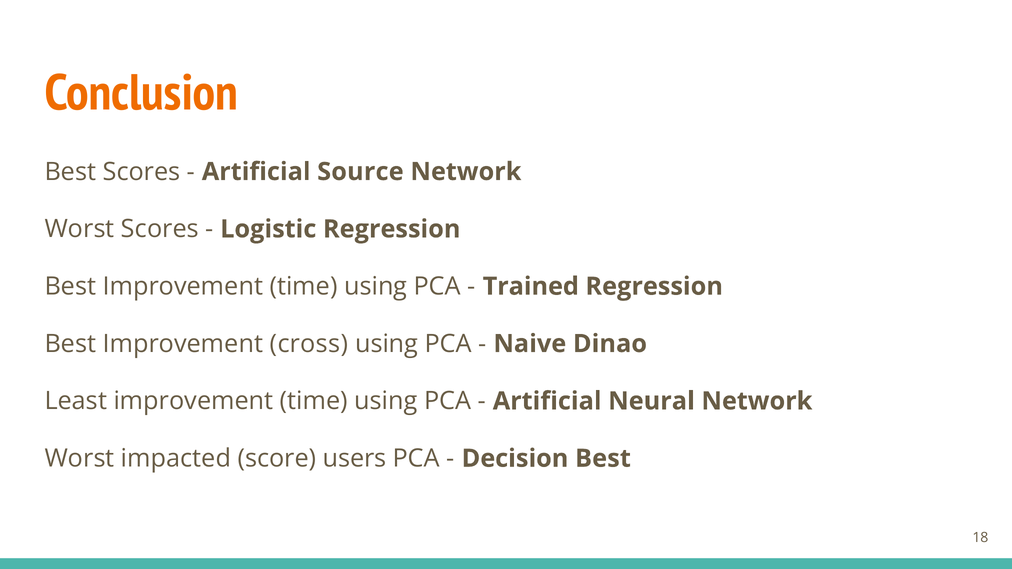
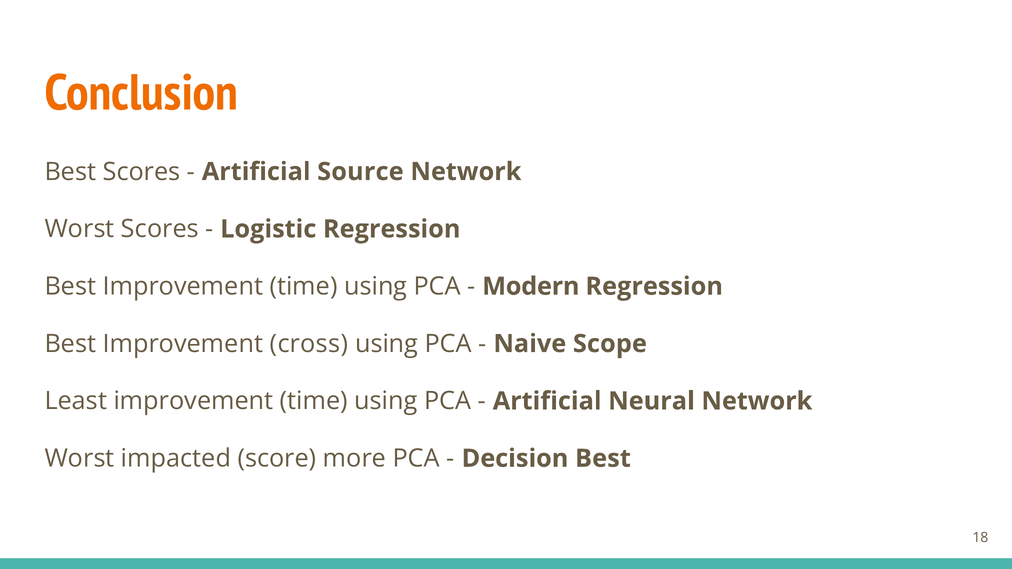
Trained: Trained -> Modern (531, 287)
Dinao: Dinao -> Scope (610, 344)
users: users -> more (354, 459)
